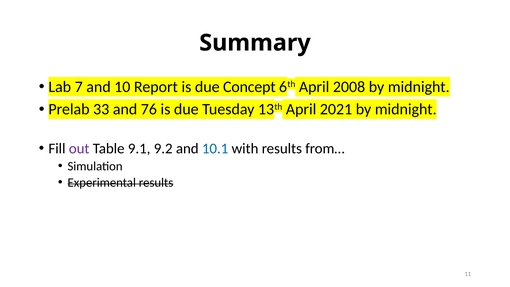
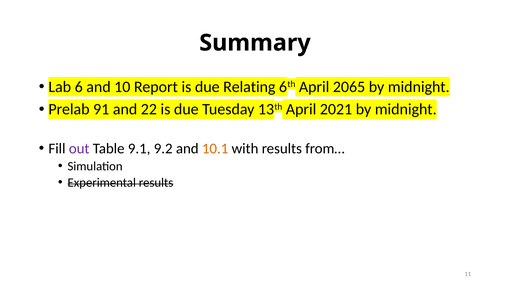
7: 7 -> 6 (79, 87)
Concept: Concept -> Relating (249, 87)
2008: 2008 -> 2065 (349, 87)
33: 33 -> 91 (101, 109)
76: 76 -> 22 (149, 109)
10.1 colour: blue -> orange (215, 148)
